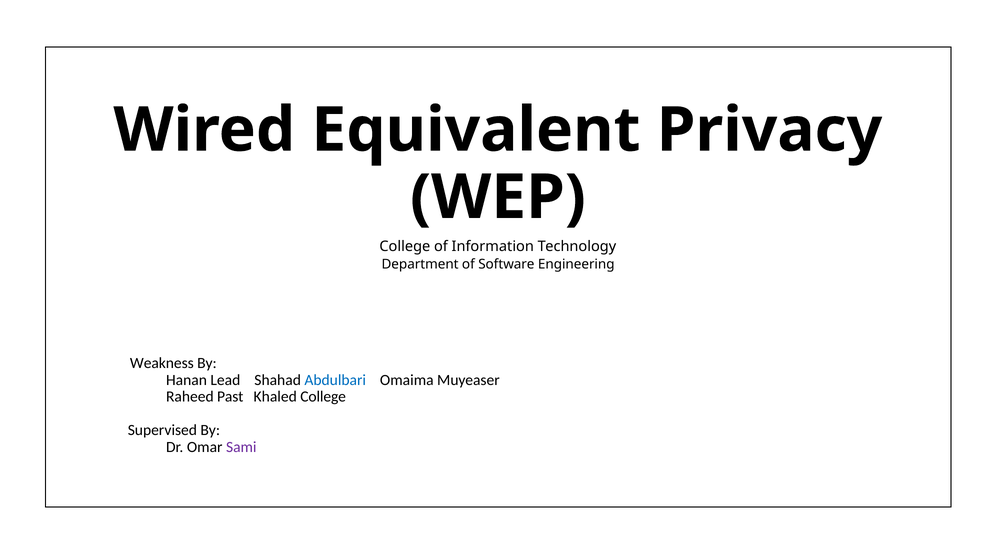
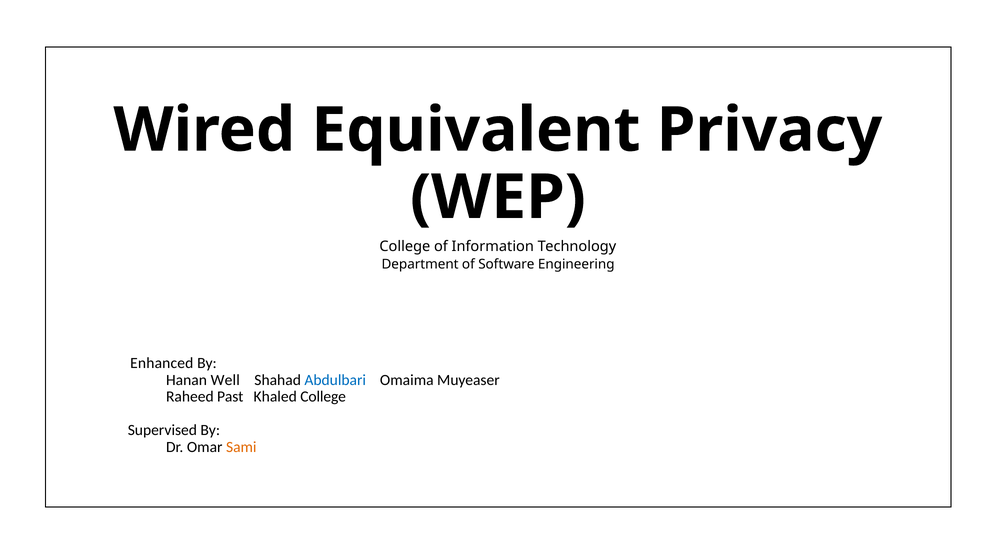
Weakness: Weakness -> Enhanced (162, 363)
Lead: Lead -> Well (225, 380)
Sami colour: purple -> orange (241, 447)
